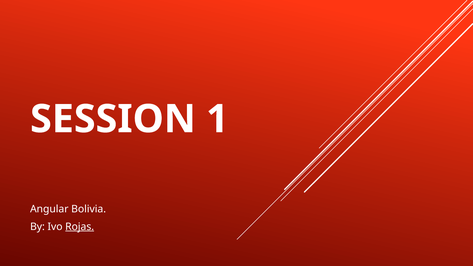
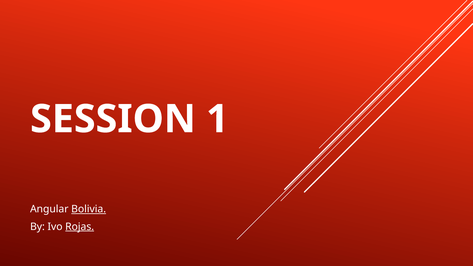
Bolivia underline: none -> present (89, 209)
